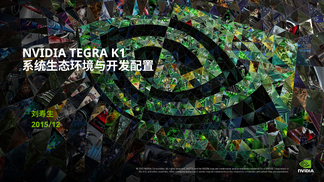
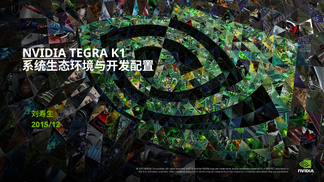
NVIDIA underline: none -> present (44, 53)
